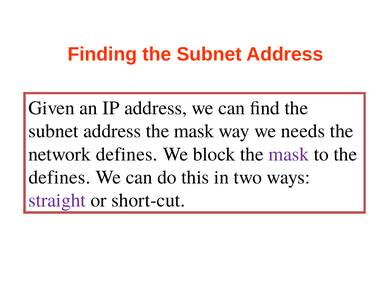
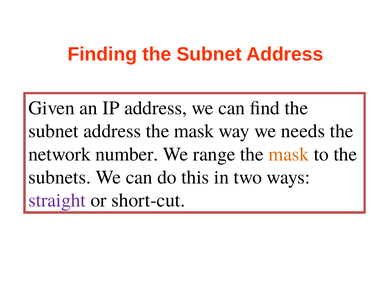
network defines: defines -> number (127, 154)
block: block -> range (214, 154)
mask colour: purple -> orange (289, 154)
defines: defines -> subnets (60, 177)
